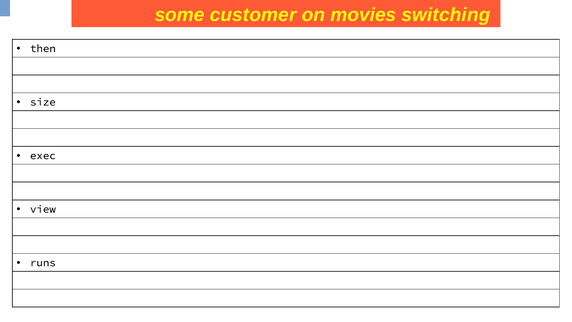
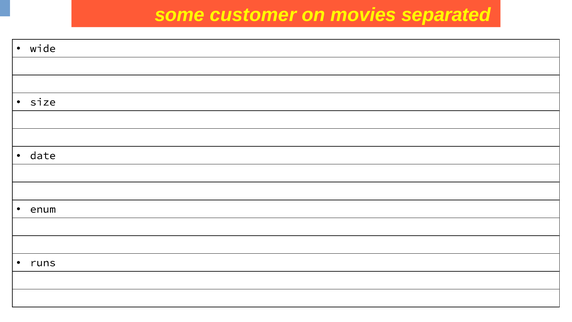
switching: switching -> separated (446, 15)
then: then -> wide (43, 48)
exec: exec -> date (43, 155)
view: view -> enum (43, 209)
